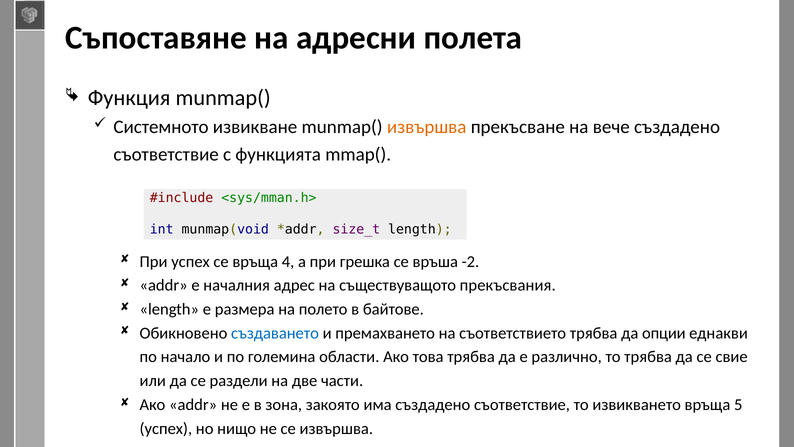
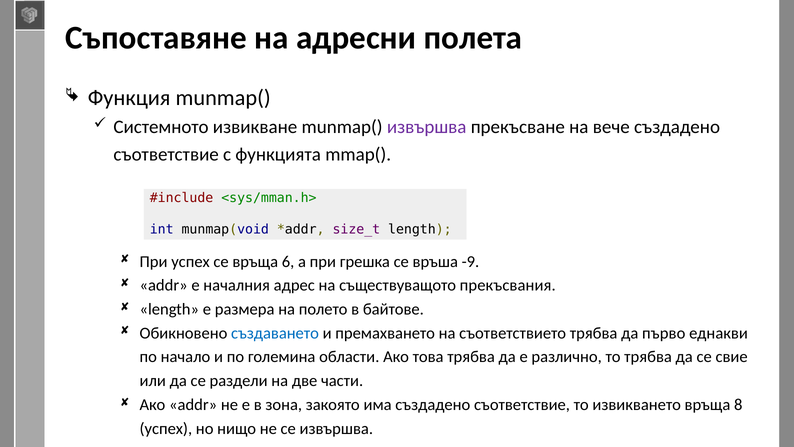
извършва colour: orange -> purple (427, 127)
4: 4 -> 6 (288, 262)
-2: -2 -> -9 (470, 262)
опции: опции -> първо (664, 333)
5: 5 -> 8 (738, 404)
